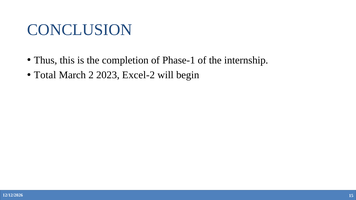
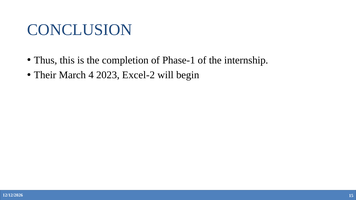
Total: Total -> Their (45, 75)
2: 2 -> 4 (91, 75)
